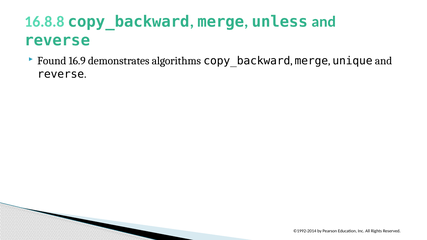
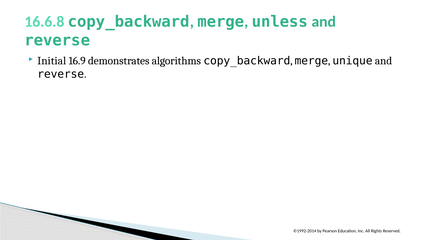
16.8.8: 16.8.8 -> 16.6.8 (44, 22)
Found: Found -> Initial (52, 61)
